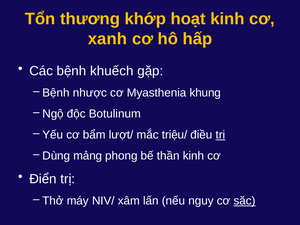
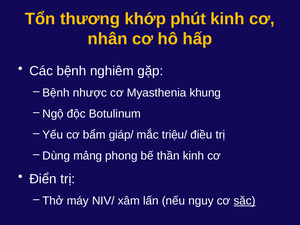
hoạt: hoạt -> phút (188, 19)
xanh: xanh -> nhân (108, 39)
khuếch: khuếch -> nghiêm (112, 71)
lượt/: lượt/ -> giáp/ (121, 135)
trị underline: present -> none (220, 135)
